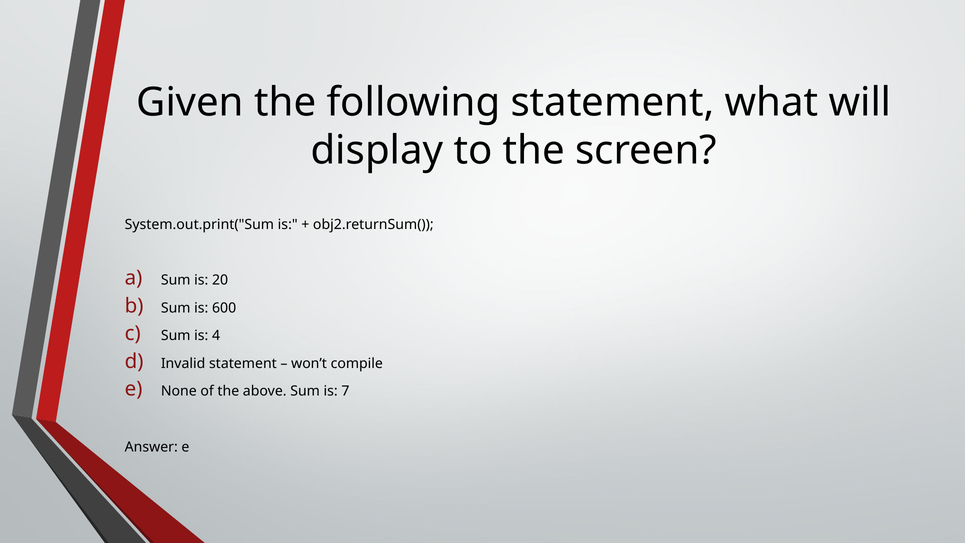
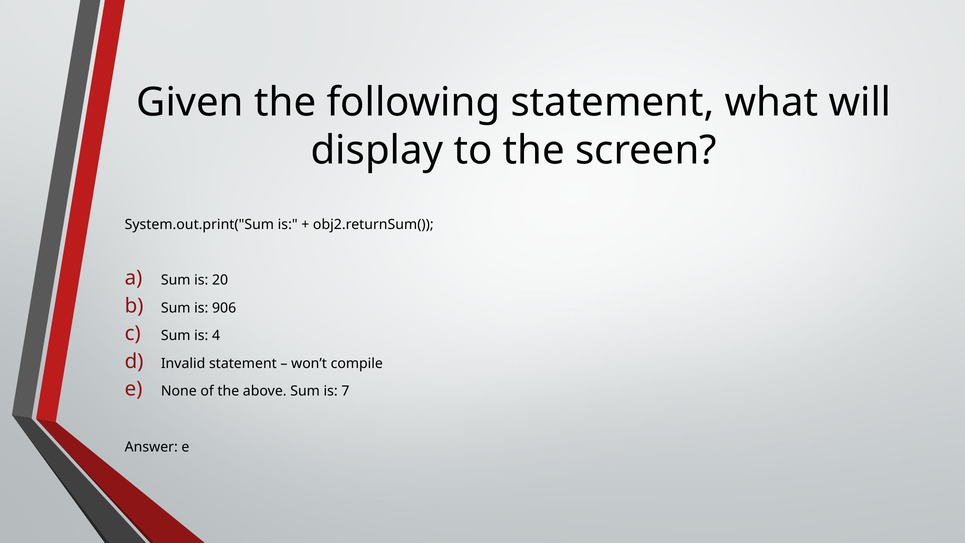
600: 600 -> 906 (224, 308)
